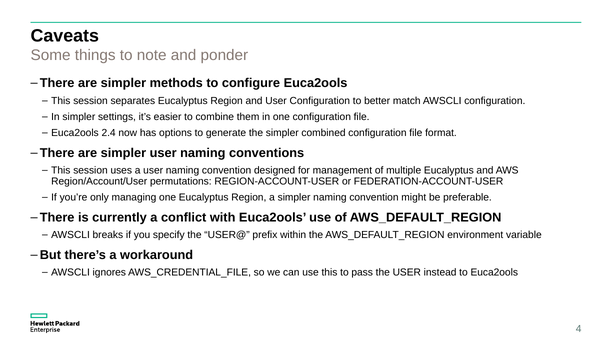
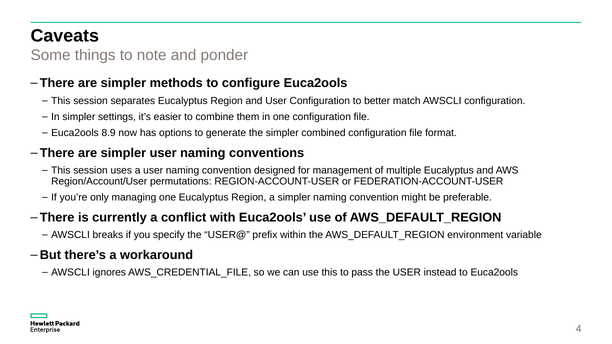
2.4: 2.4 -> 8.9 (109, 133)
